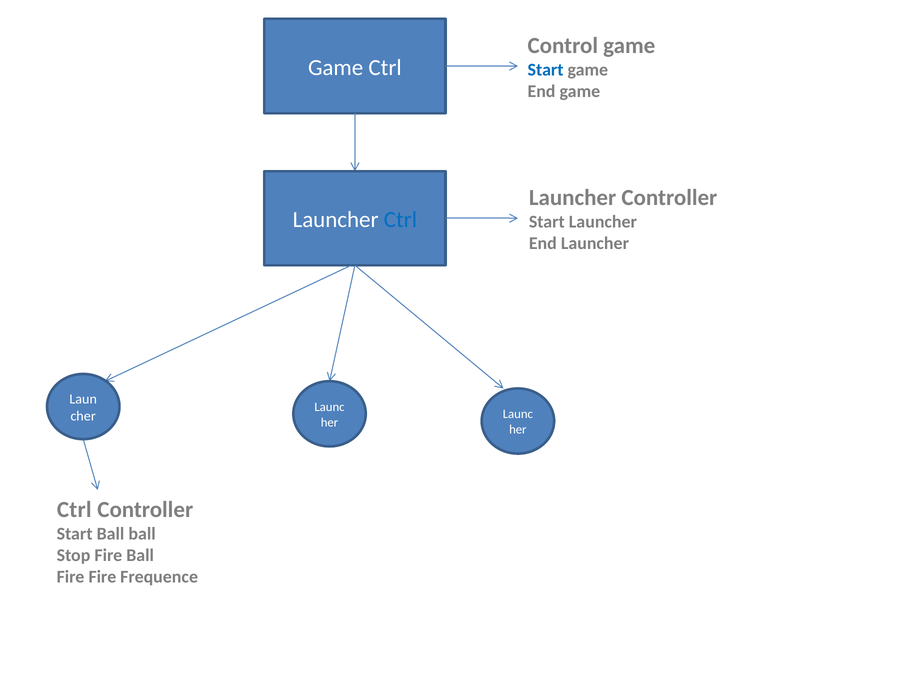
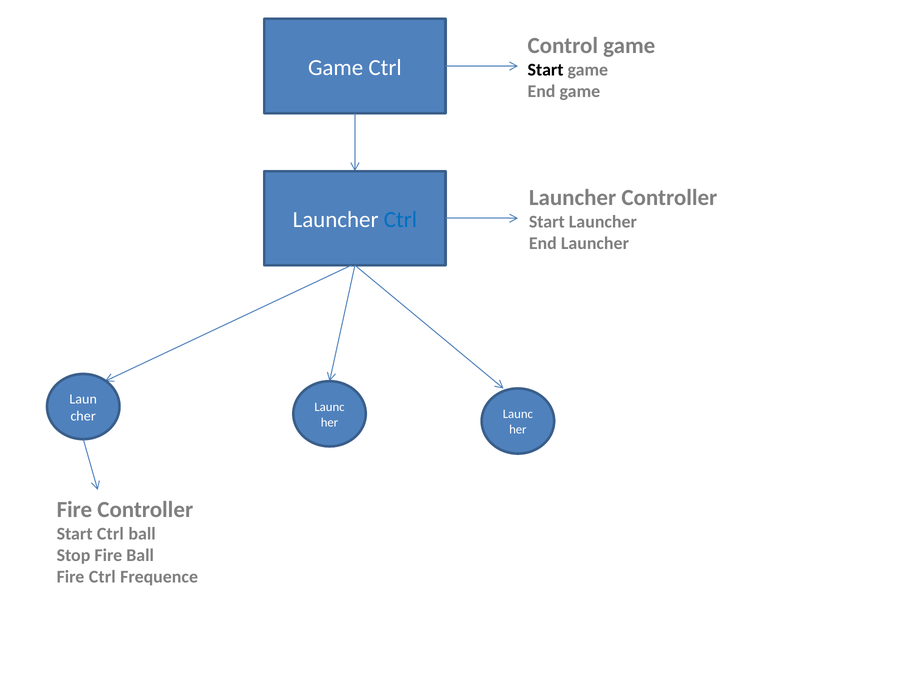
Start colour: blue -> black (546, 70)
Ctrl: Ctrl -> Fire (74, 510)
Start Ball: Ball -> Ctrl (110, 534)
Fire Fire: Fire -> Ctrl (102, 577)
